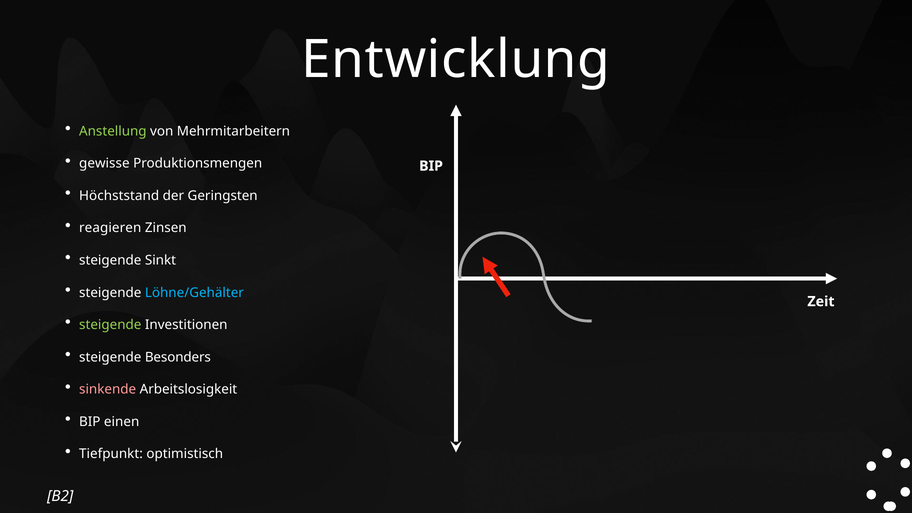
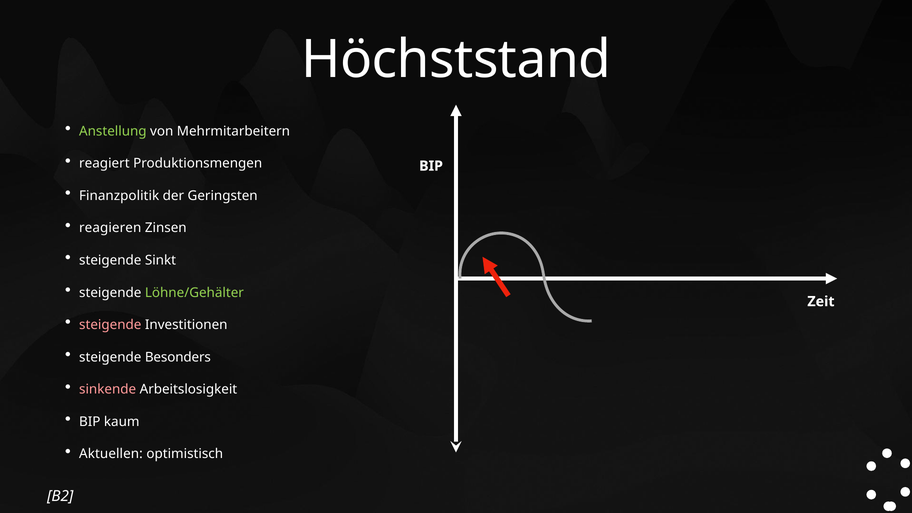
Entwicklung: Entwicklung -> Höchststand (456, 60)
gewisse: gewisse -> reagiert (104, 163)
Höchststand: Höchststand -> Finanzpolitik (119, 196)
Löhne/Gehälter colour: light blue -> light green (194, 293)
steigende colour: light green -> pink (110, 325)
einen: einen -> kaum (122, 422)
Tiefpunkt: Tiefpunkt -> Aktuellen (111, 454)
